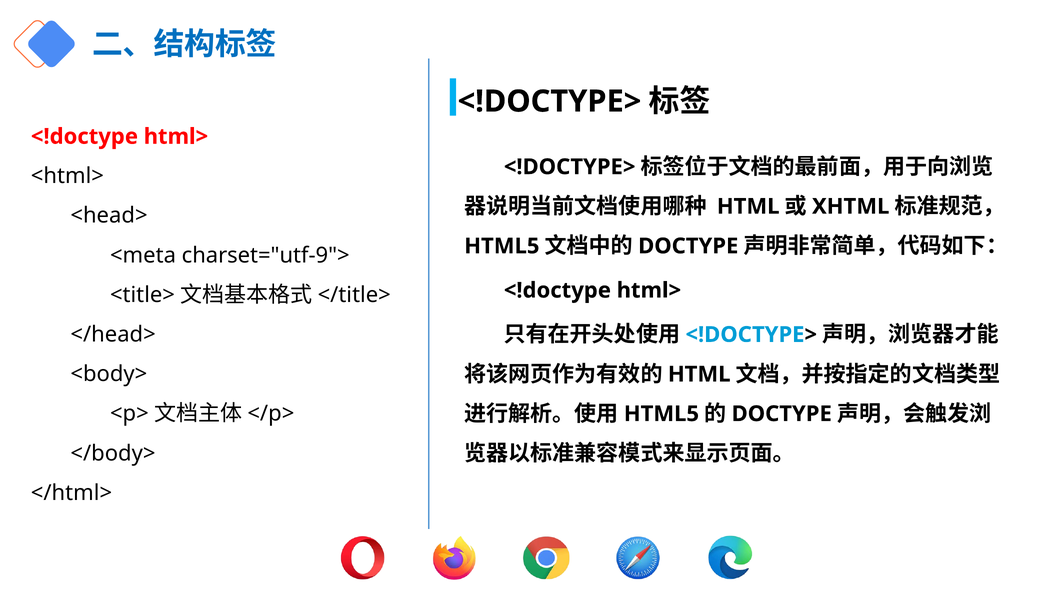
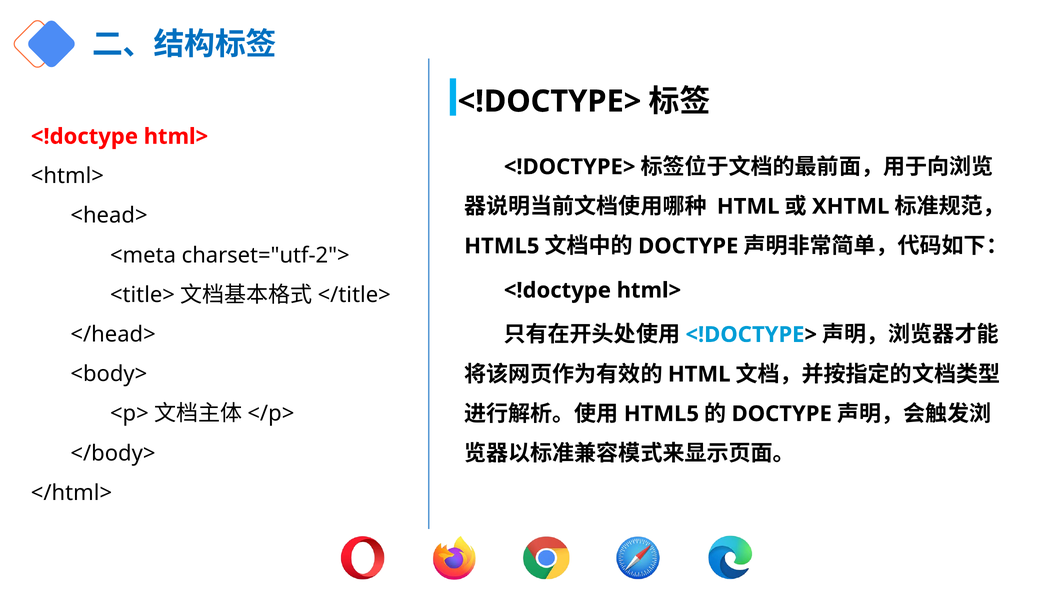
charset="utf-9">: charset="utf-9"> -> charset="utf-2"> (266, 255)
